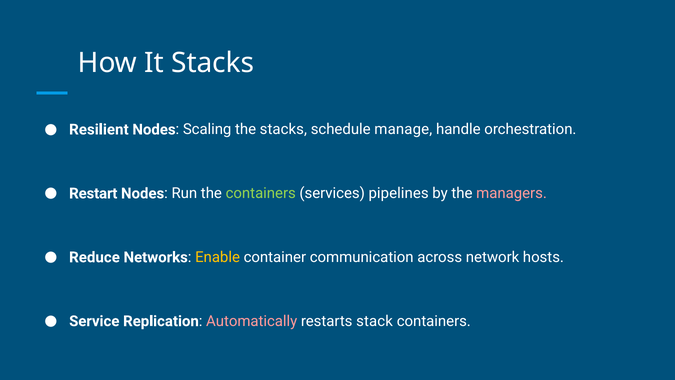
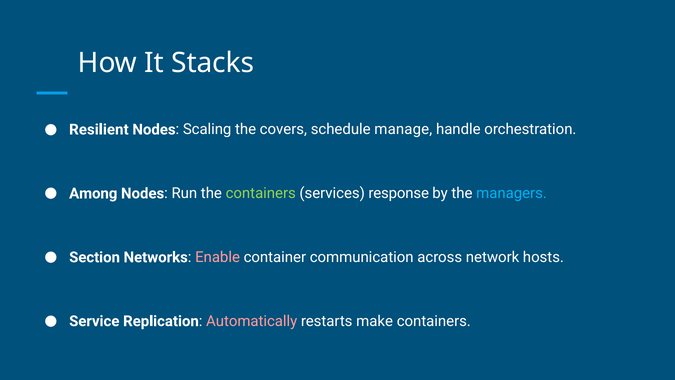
the stacks: stacks -> covers (283, 129)
Restart: Restart -> Among (93, 193)
pipelines: pipelines -> response (399, 193)
managers colour: pink -> light blue (512, 193)
Reduce: Reduce -> Section (95, 257)
Enable colour: yellow -> pink (218, 257)
stack: stack -> make (375, 321)
